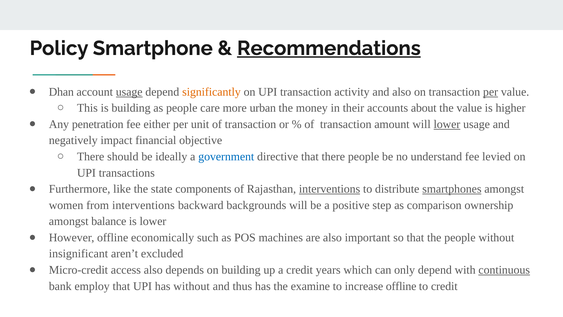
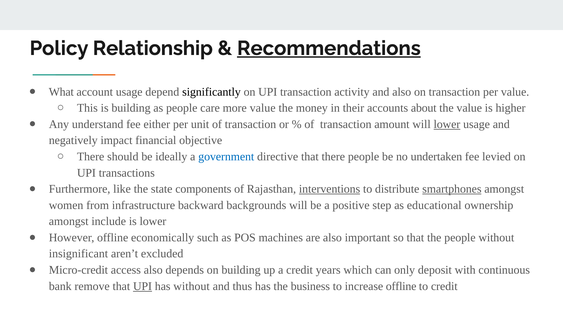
Smartphone: Smartphone -> Relationship (153, 48)
Dhan: Dhan -> What (61, 92)
usage underline: present -> none (129, 92)
significantly colour: orange -> black (211, 92)
per underline: present -> none (491, 92)
more urban: urban -> value (263, 108)
penetration: penetration -> understand (98, 124)
understand: understand -> undertaken (436, 156)
from interventions: interventions -> infrastructure (144, 205)
comparison: comparison -> educational (434, 205)
balance: balance -> include (109, 221)
only depend: depend -> deposit (435, 270)
continuous underline: present -> none (504, 270)
employ: employ -> remove (92, 286)
UPI underline: none -> present (143, 286)
examine: examine -> business (310, 286)
